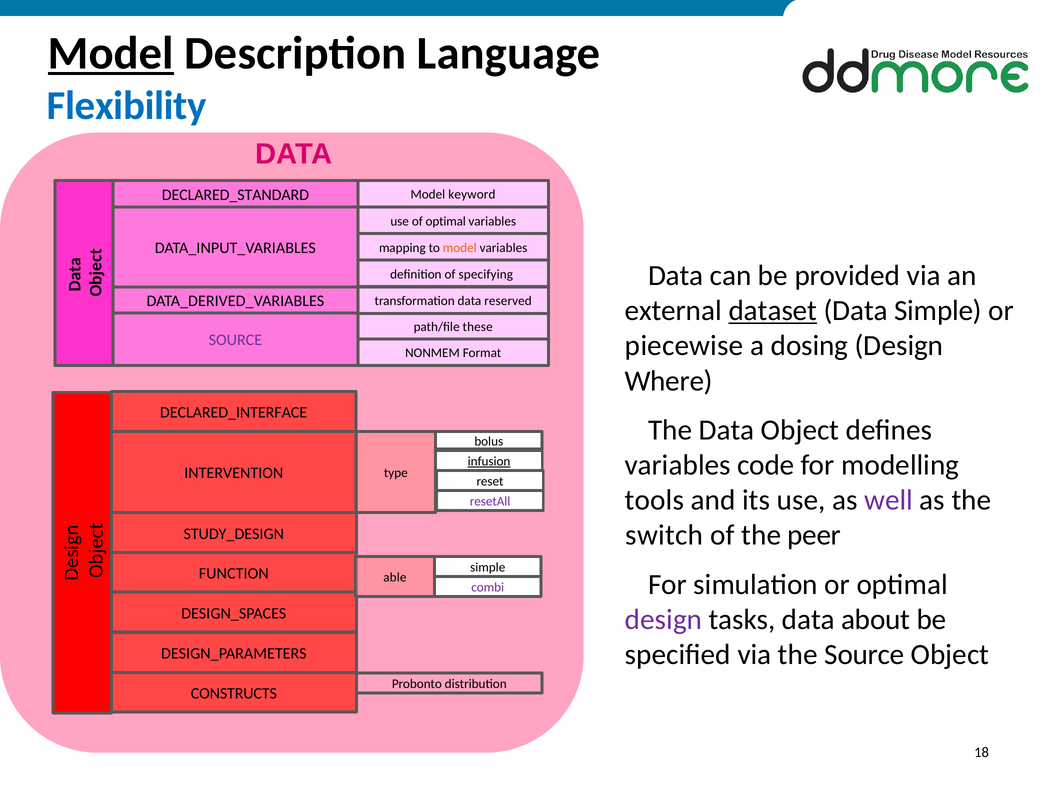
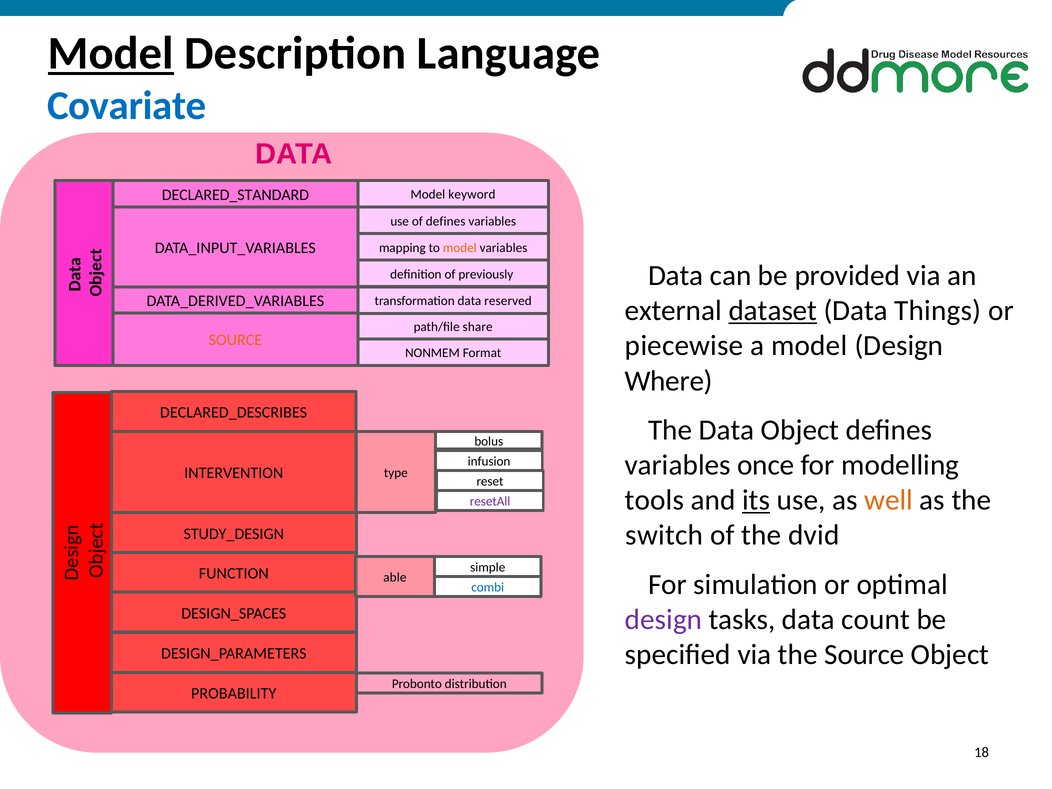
Flexibility: Flexibility -> Covariate (127, 106)
of optimal: optimal -> defines (446, 221)
specifying: specifying -> previously (486, 274)
Data Simple: Simple -> Things (938, 311)
these: these -> share (478, 327)
SOURCE colour: purple -> orange (235, 340)
a dosing: dosing -> model (809, 346)
DECLARED_INTERFACE: DECLARED_INTERFACE -> DECLARED_DESCRIBES (234, 413)
code: code -> once (766, 465)
infusion underline: present -> none (489, 461)
its underline: none -> present (756, 500)
well colour: purple -> orange (889, 500)
peer: peer -> dvid (814, 535)
combi colour: purple -> blue (488, 588)
about: about -> count (876, 619)
CONSTRUCTS: CONSTRUCTS -> PROBABILITY (234, 693)
